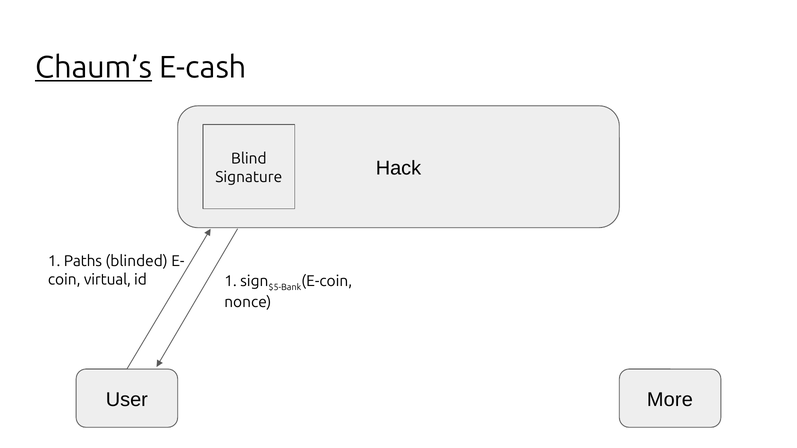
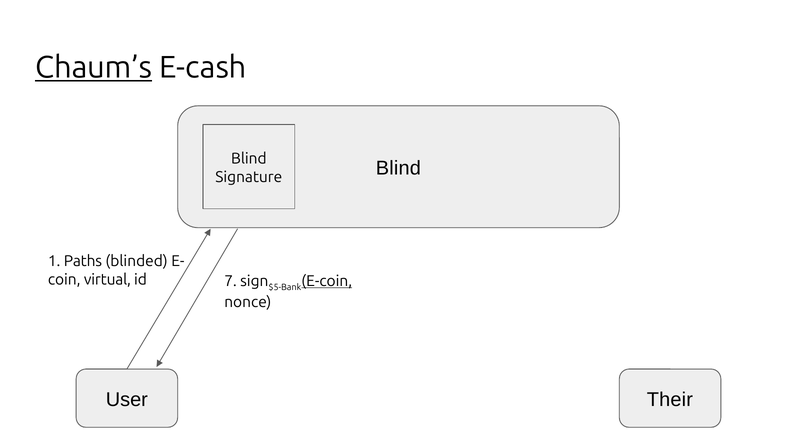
Hack: Hack -> Blind (398, 168)
id 1: 1 -> 7 (231, 281)
E-coin underline: none -> present (327, 281)
More: More -> Their (670, 400)
